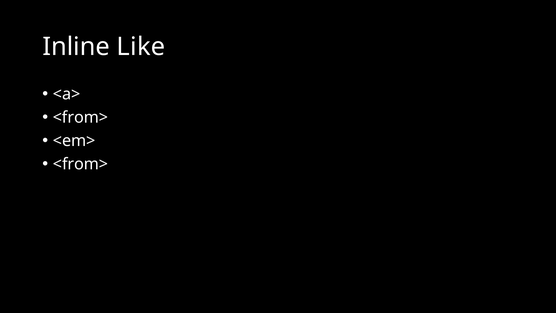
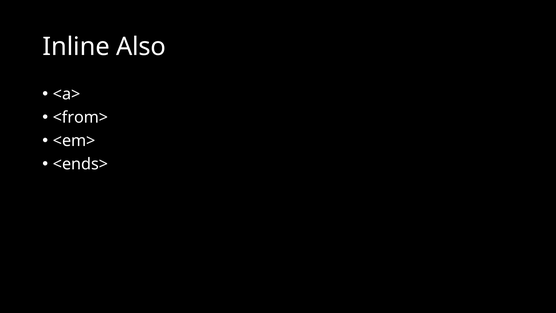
Like: Like -> Also (141, 47)
<from>: <from> -> <ends> (80, 164)
